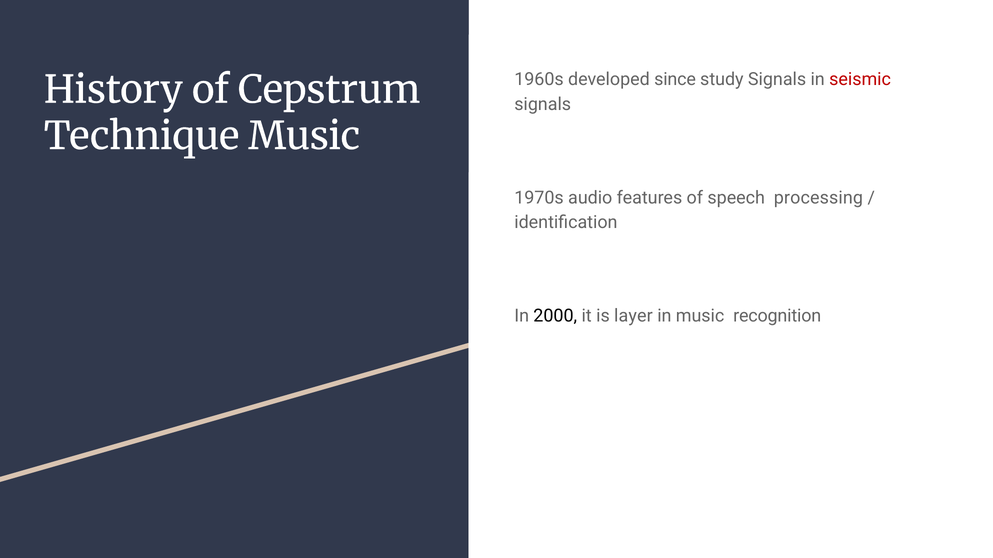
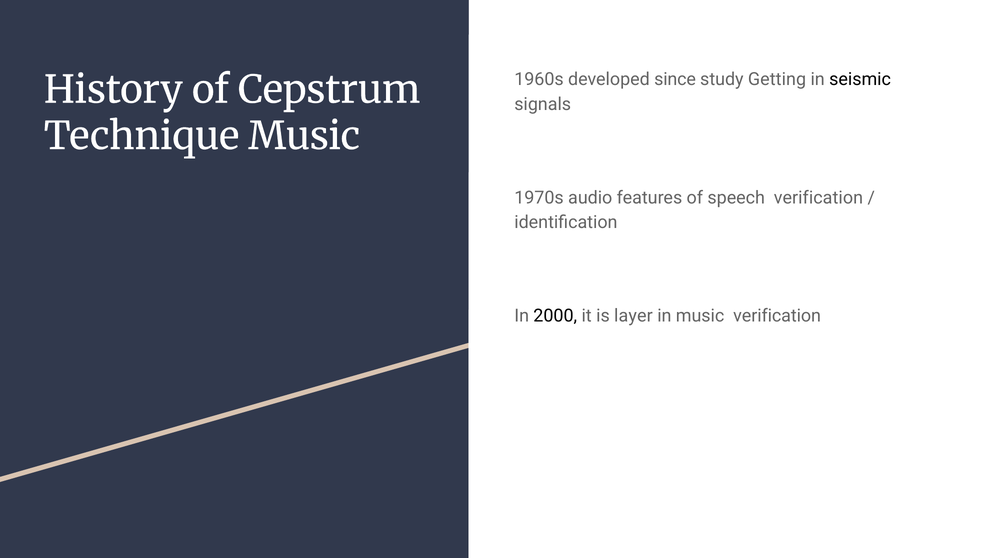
study Signals: Signals -> Getting (777, 80)
seismic colour: red -> black (860, 80)
speech processing: processing -> verification (818, 198)
music recognition: recognition -> verification (777, 316)
